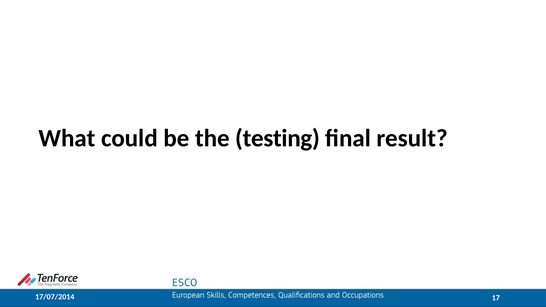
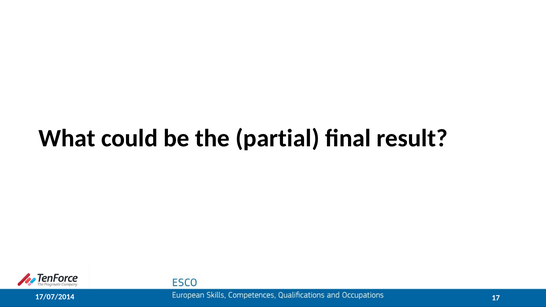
testing: testing -> partial (277, 138)
